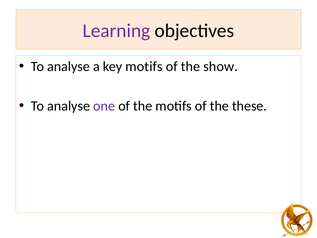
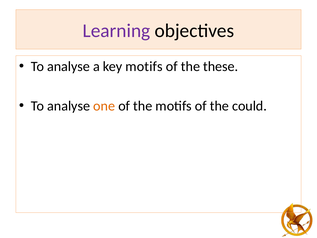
show: show -> these (221, 67)
one colour: purple -> orange (104, 106)
these: these -> could (249, 106)
